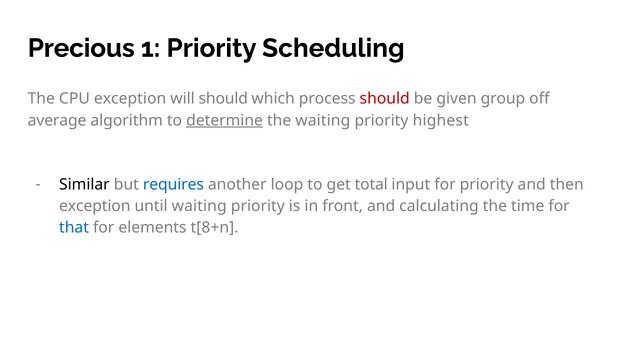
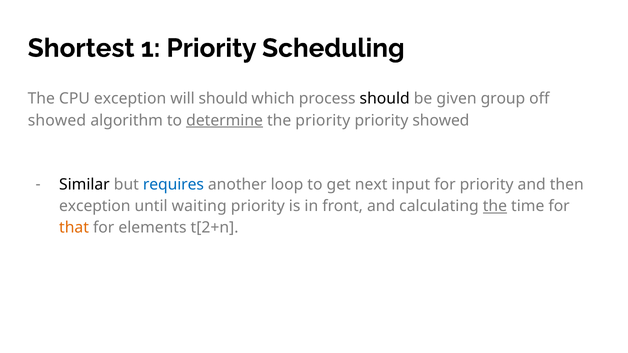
Precious: Precious -> Shortest (81, 48)
should colour: red -> black (385, 99)
average: average -> showed (57, 120)
the waiting: waiting -> priority (323, 120)
priority highest: highest -> showed (441, 120)
total: total -> next (371, 185)
the underline: none -> present (495, 206)
that colour: blue -> orange (74, 228)
t[8+n: t[8+n -> t[2+n (215, 228)
